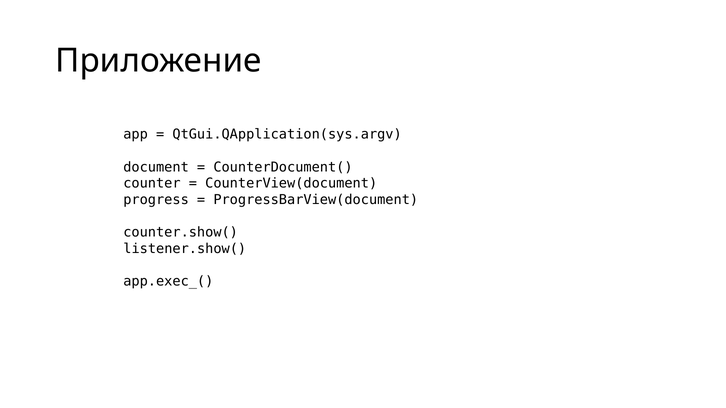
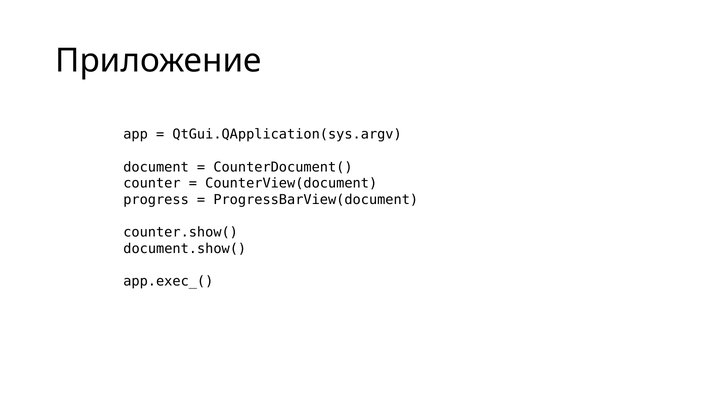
listener.show(: listener.show( -> document.show( (185, 249)
